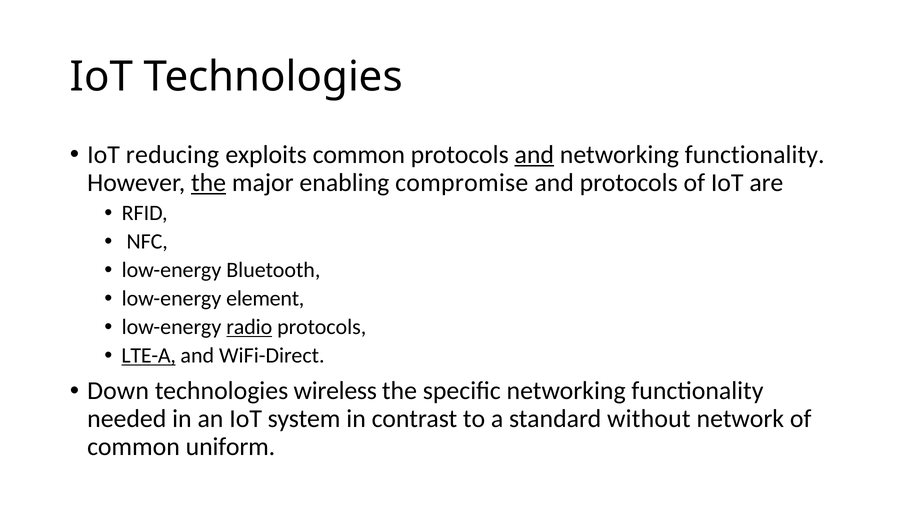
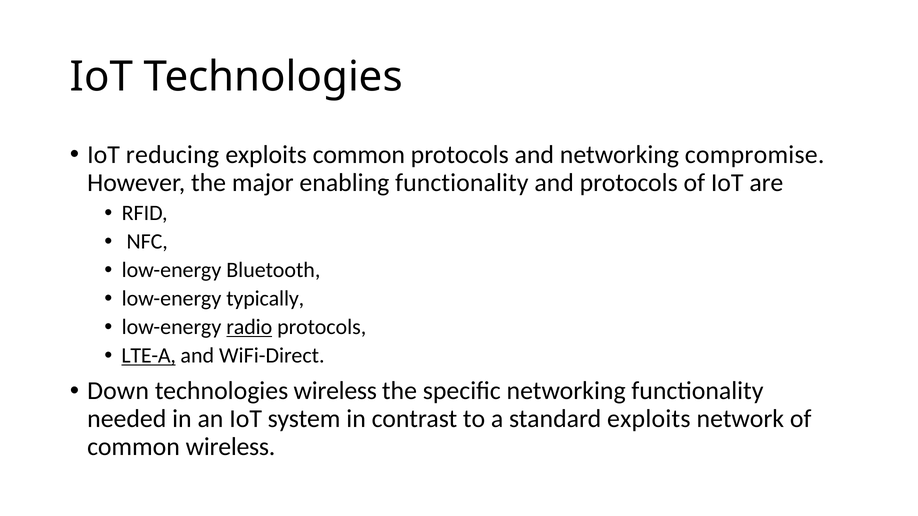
and underline: present -> none (534, 155)
functionality: functionality -> compromise (755, 155)
the underline: present -> none (209, 183)
enabling compromise: compromise -> functionality (462, 183)
element: element -> typically (265, 299)
standard without: without -> exploits (649, 419)
common uniform: uniform -> wireless (231, 447)
